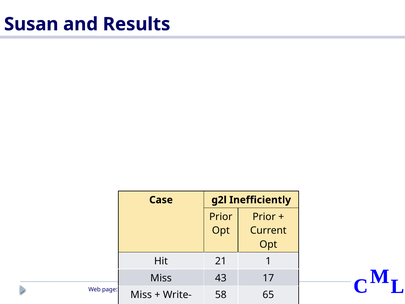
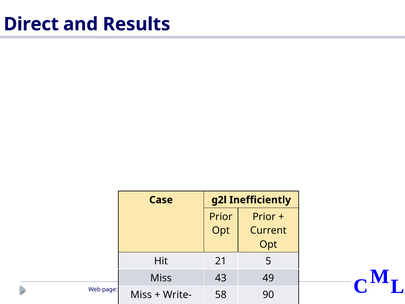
Susan: Susan -> Direct (31, 24)
1: 1 -> 5 (268, 261)
17: 17 -> 49 (268, 278)
65: 65 -> 90 (268, 295)
